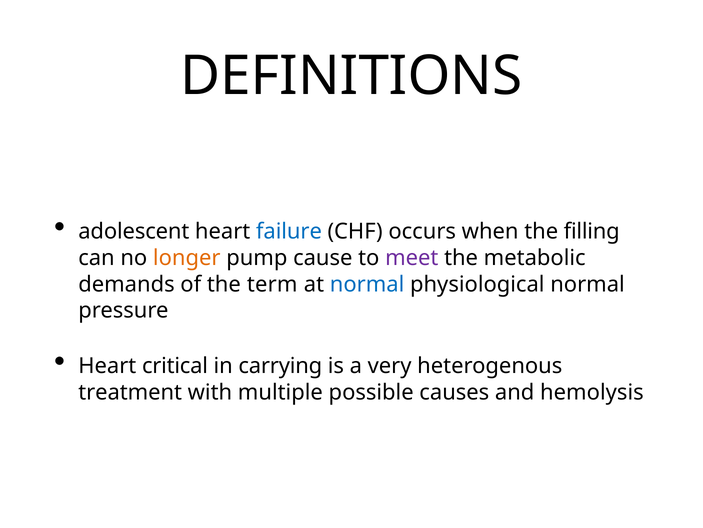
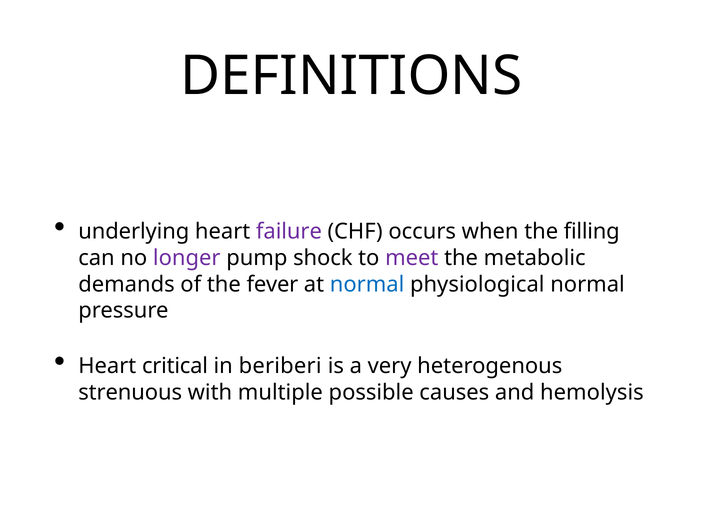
adolescent: adolescent -> underlying (134, 231)
failure colour: blue -> purple (289, 231)
longer colour: orange -> purple (187, 258)
cause: cause -> shock (323, 258)
term: term -> fever (272, 284)
carrying: carrying -> beriberi (280, 365)
treatment: treatment -> strenuous (130, 392)
